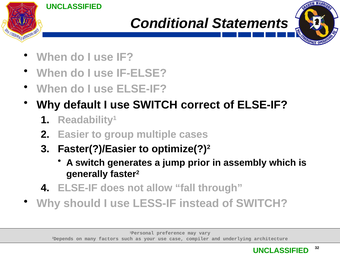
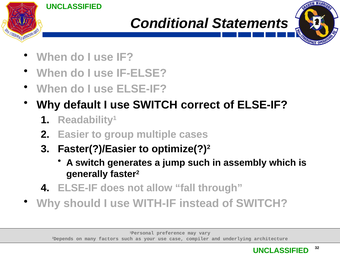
jump prior: prior -> such (199, 163)
LESS-IF: LESS-IF -> WITH-IF (154, 203)
